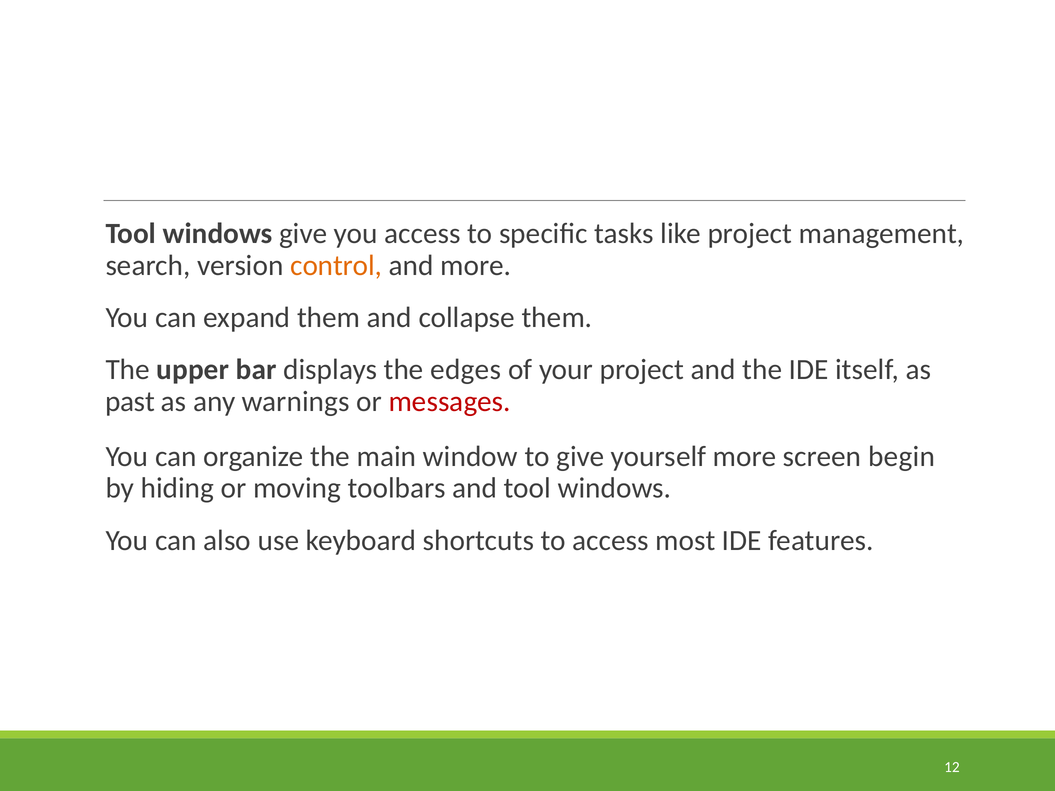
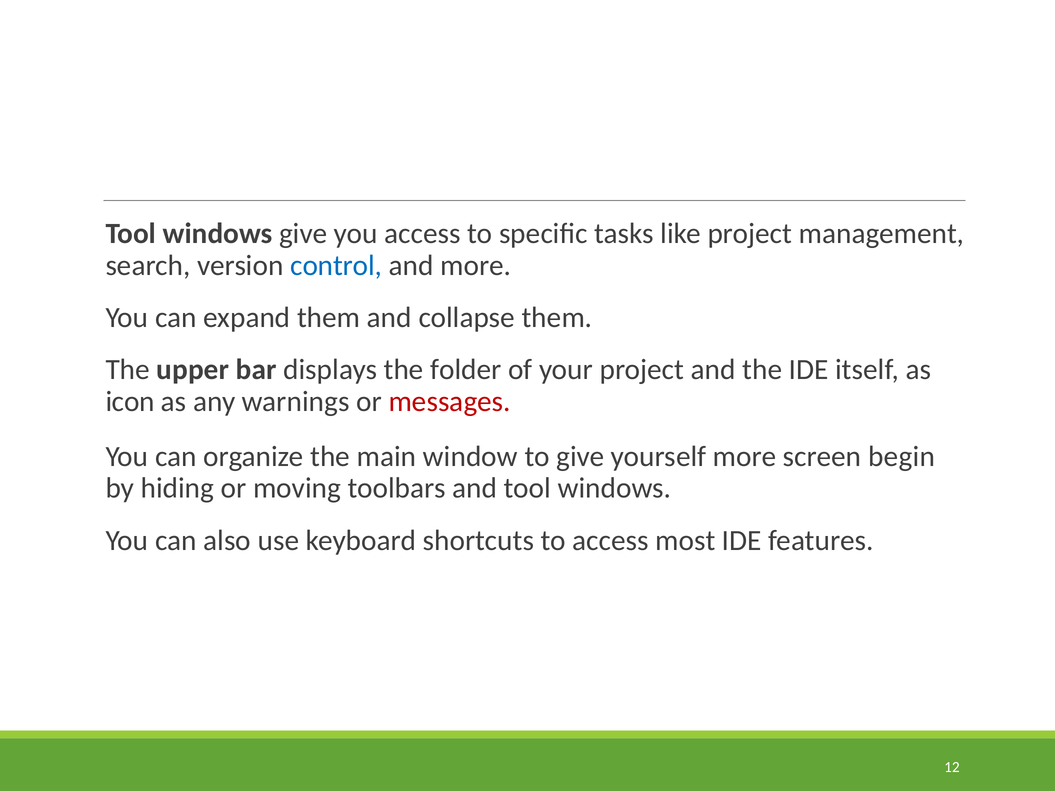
control colour: orange -> blue (336, 266)
edges: edges -> folder (466, 370)
past: past -> icon (130, 402)
